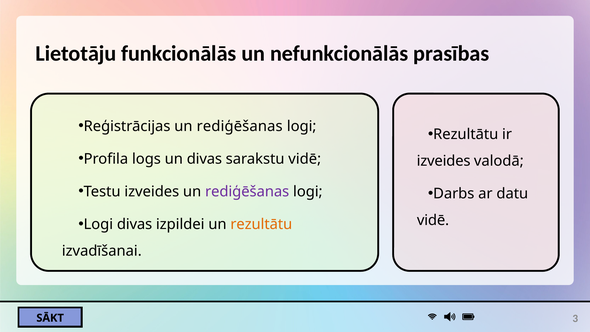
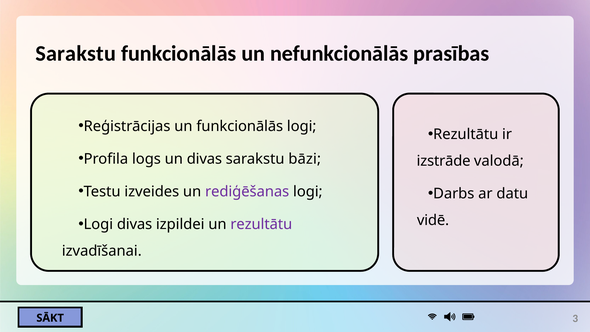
Lietotāju: Lietotāju -> Sarakstu (76, 53)
Reģistrācijas un rediģēšanas: rediģēšanas -> funkcionālās (240, 126)
sarakstu vidē: vidē -> bāzi (305, 159)
izveides: izveides -> izstrāde (444, 161)
rezultātu colour: orange -> purple (261, 224)
